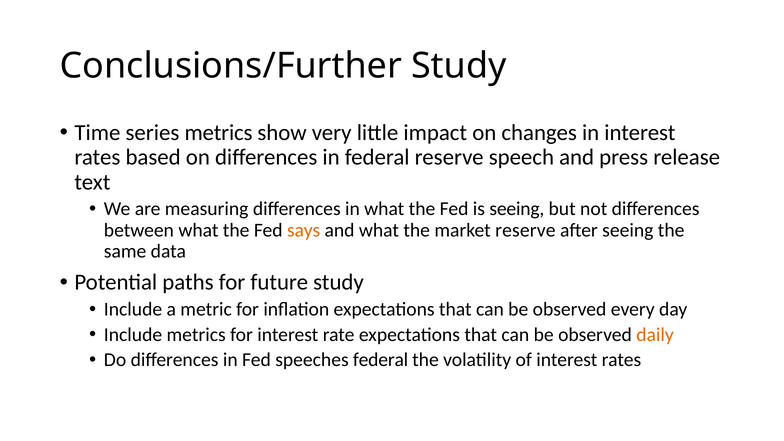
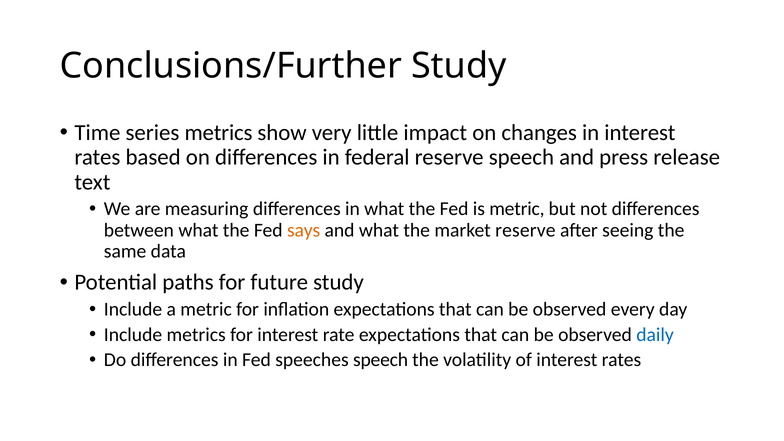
is seeing: seeing -> metric (517, 209)
daily colour: orange -> blue (655, 335)
speeches federal: federal -> speech (381, 360)
